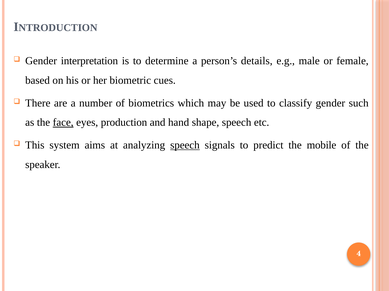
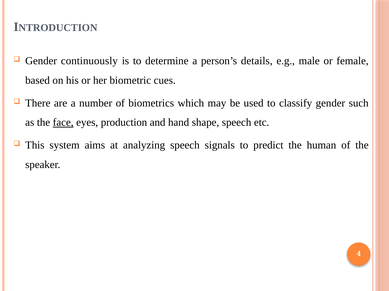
interpretation: interpretation -> continuously (89, 61)
speech underline: present -> none (185, 145)
mobile: mobile -> human (321, 145)
